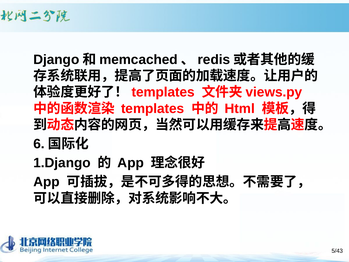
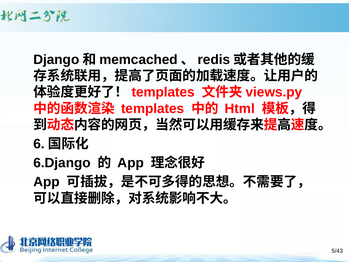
1.Django: 1.Django -> 6.Django (62, 163)
